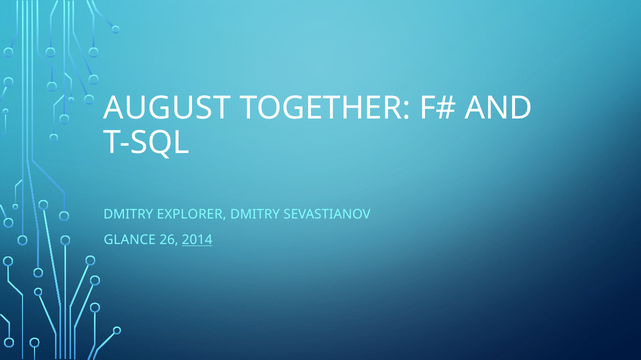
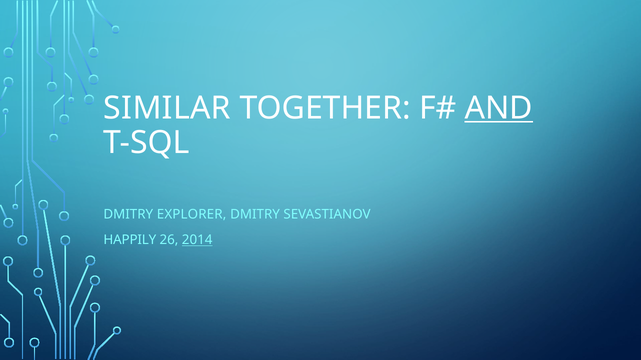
AUGUST: AUGUST -> SIMILAR (167, 108)
AND underline: none -> present (499, 108)
GLANCE: GLANCE -> HAPPILY (130, 240)
